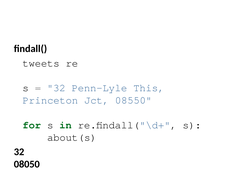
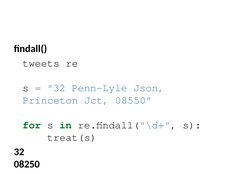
This: This -> Json (149, 87)
about(s: about(s -> treat(s (72, 137)
08050: 08050 -> 08250 (27, 163)
